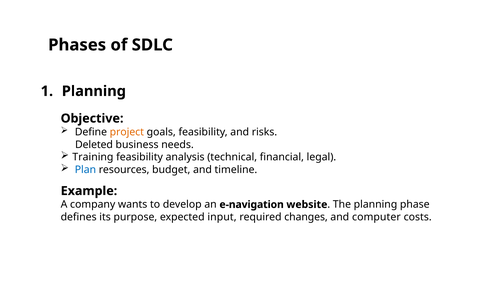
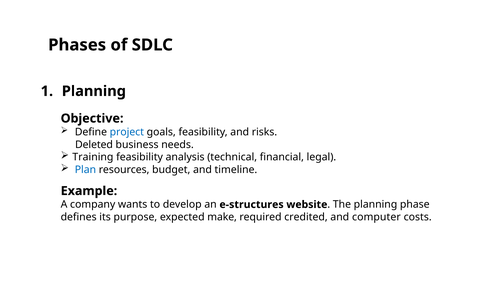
project colour: orange -> blue (127, 132)
e-navigation: e-navigation -> e-structures (252, 204)
input: input -> make (222, 217)
changes: changes -> credited (306, 217)
